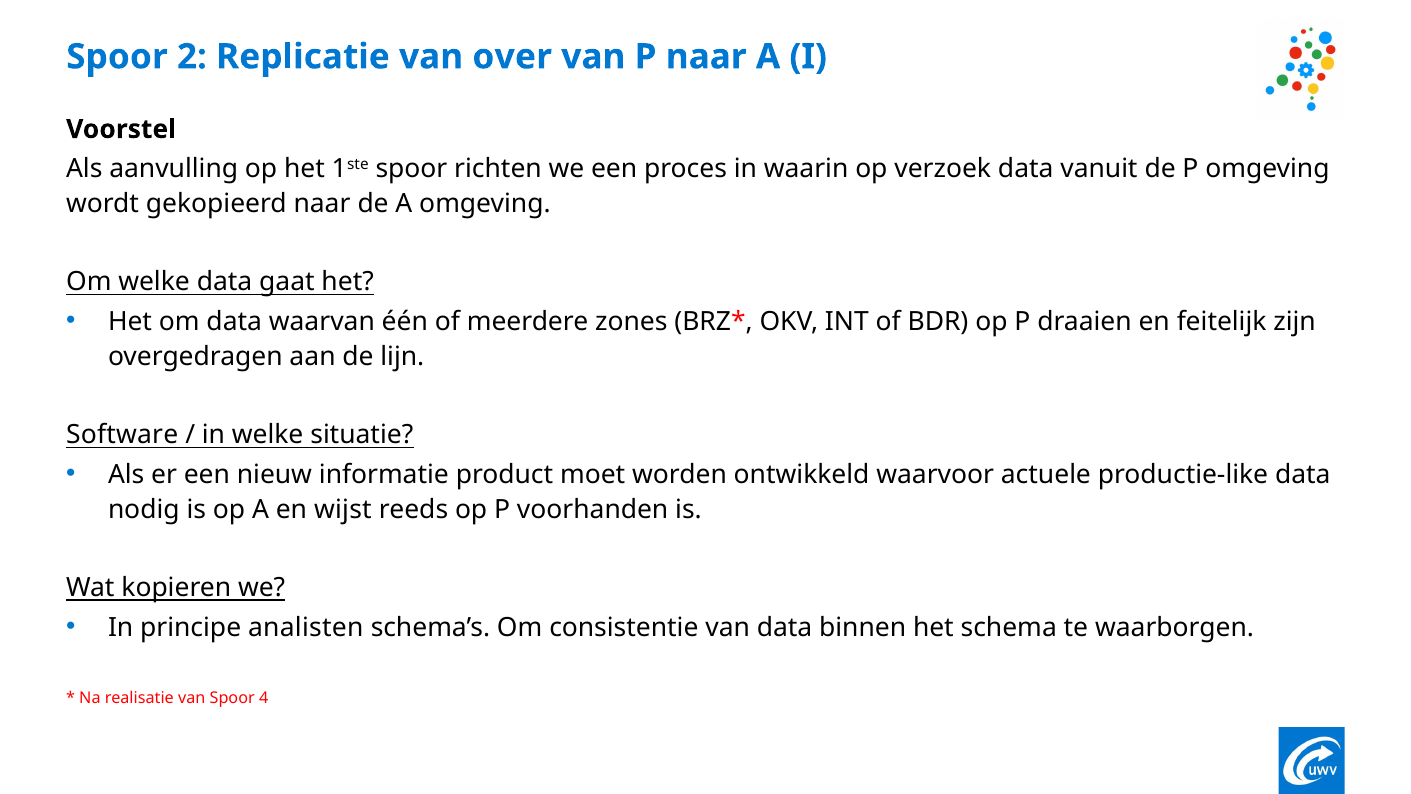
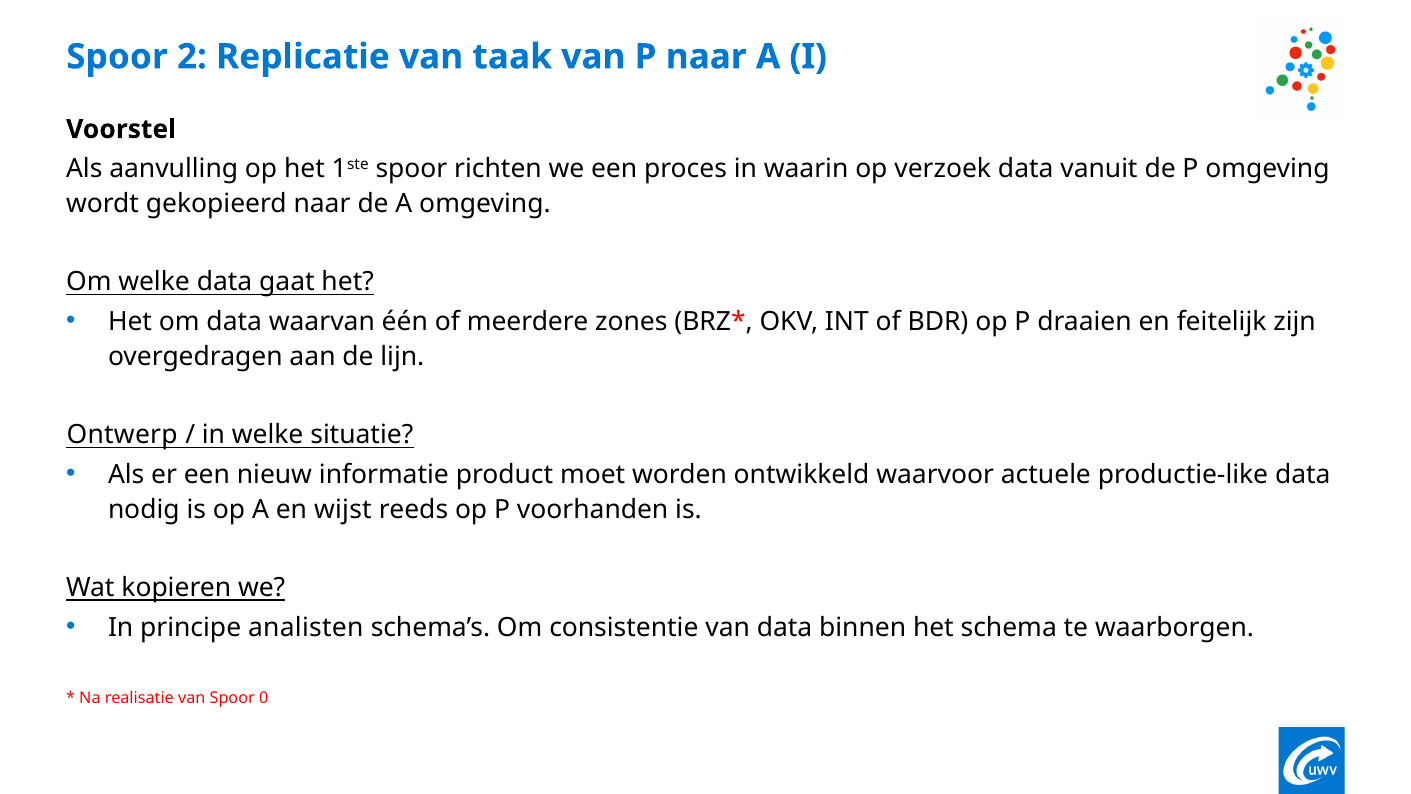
over: over -> taak (512, 57)
Software: Software -> Ontwerp (122, 435)
4: 4 -> 0 (264, 698)
